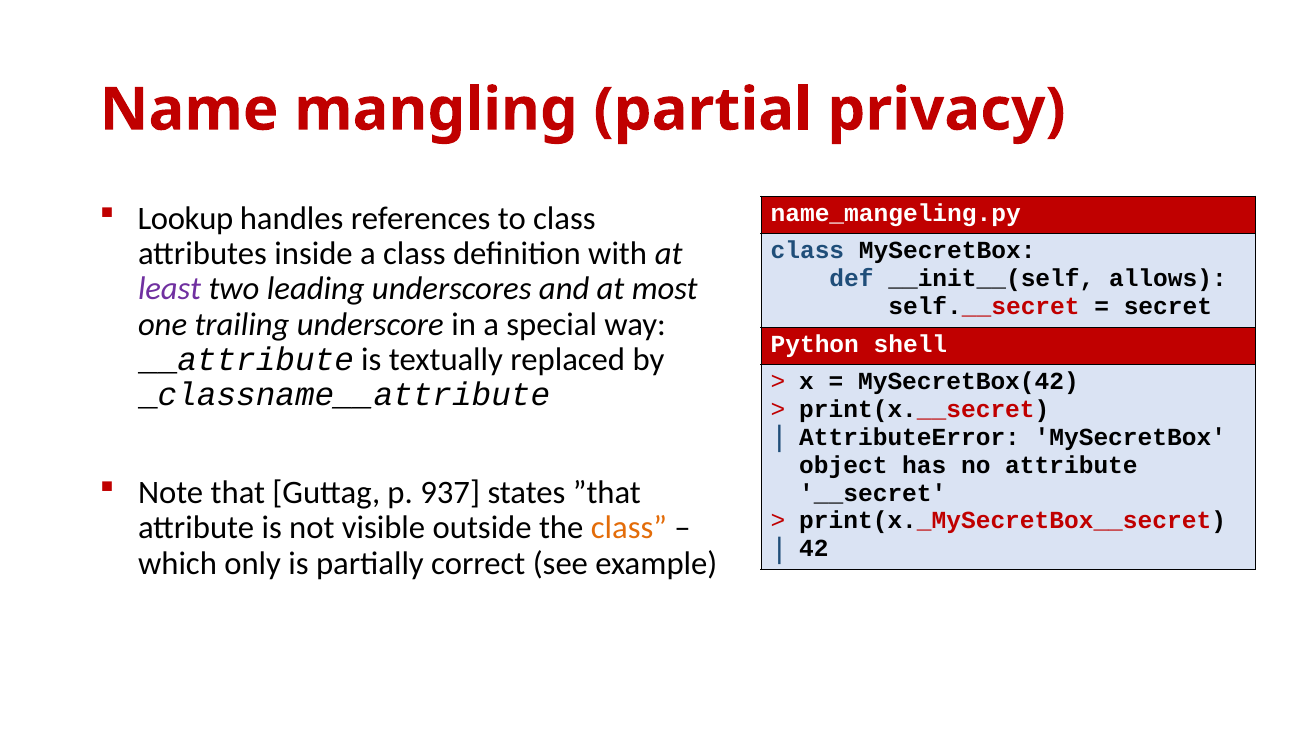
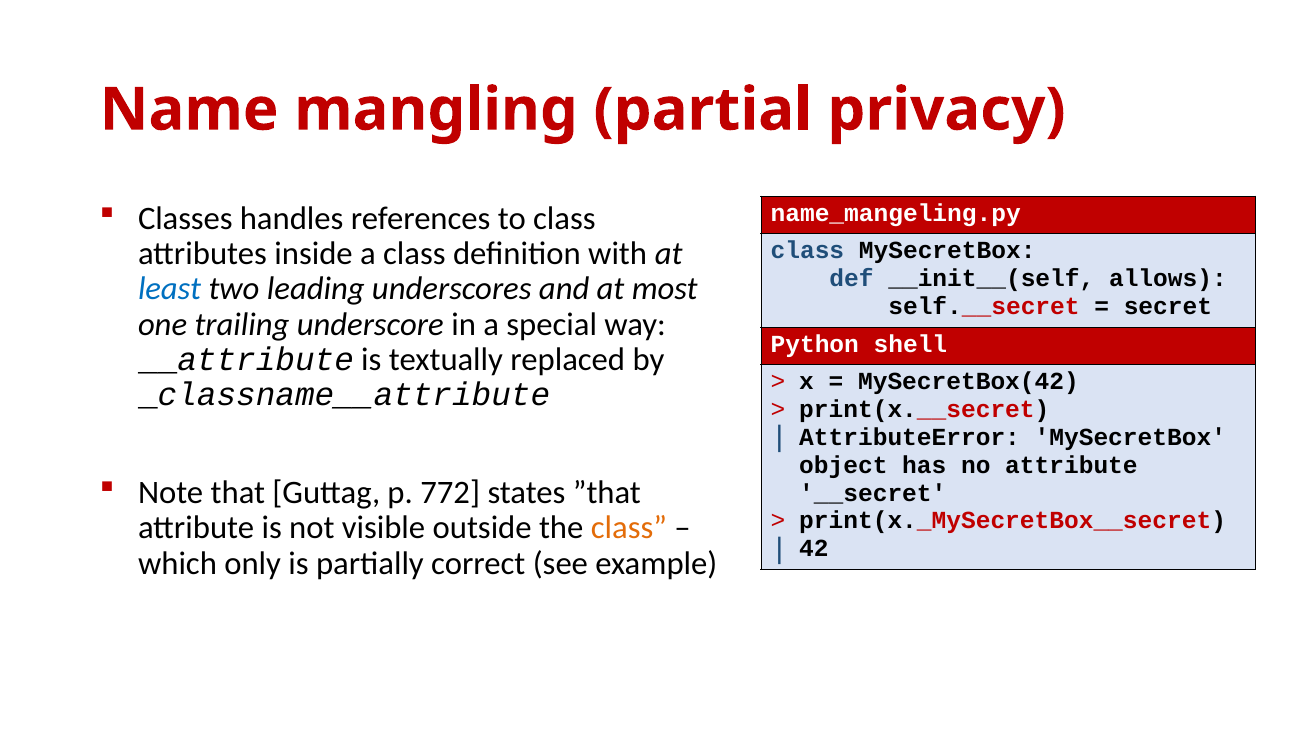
Lookup: Lookup -> Classes (185, 218)
least colour: purple -> blue (170, 289)
937: 937 -> 772 (450, 493)
